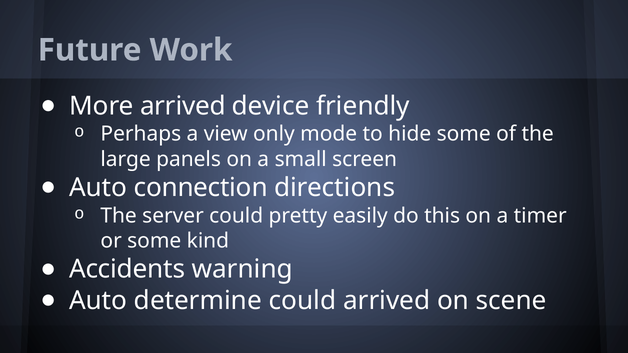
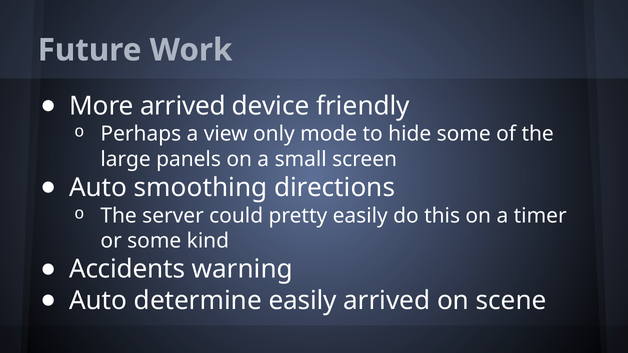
connection: connection -> smoothing (201, 188)
determine could: could -> easily (303, 301)
